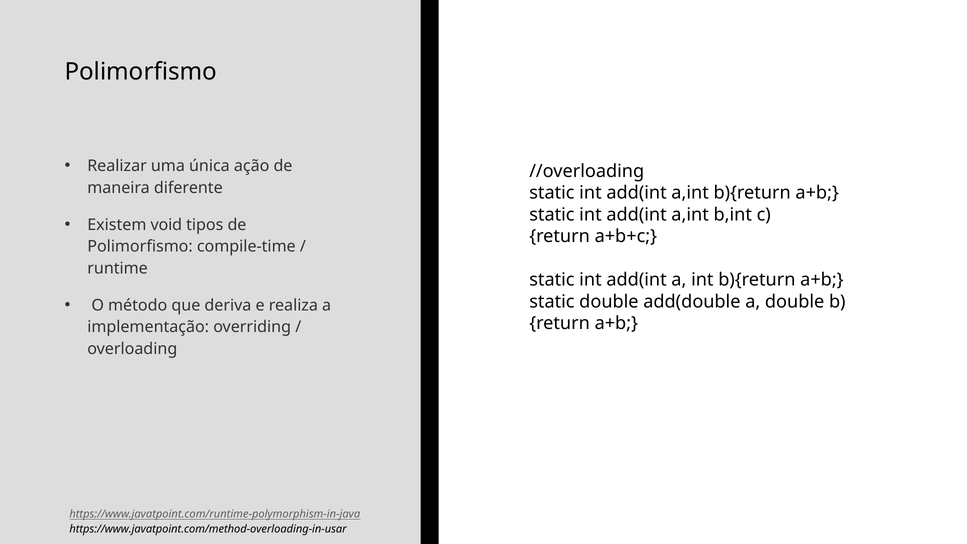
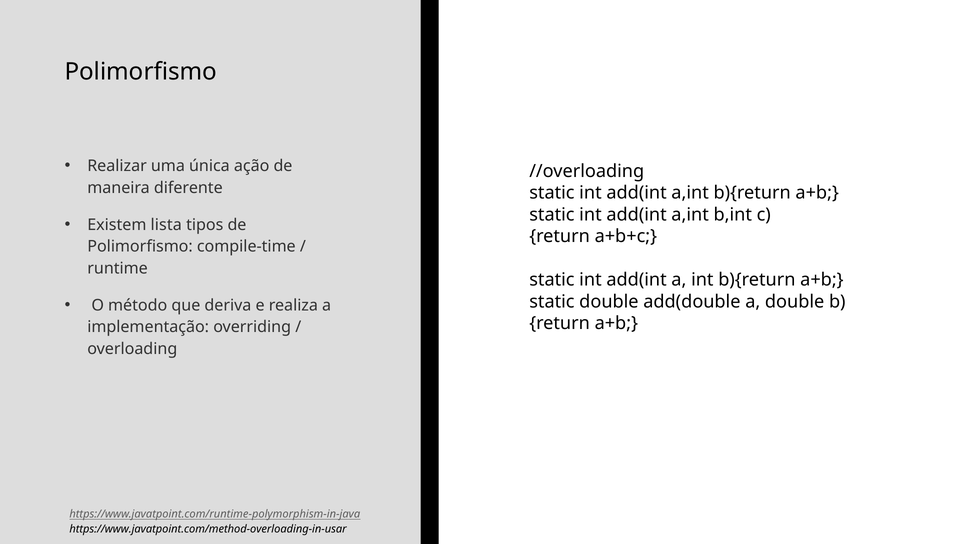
void: void -> lista (166, 225)
